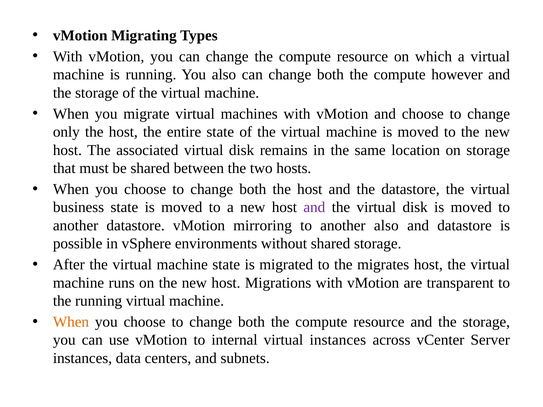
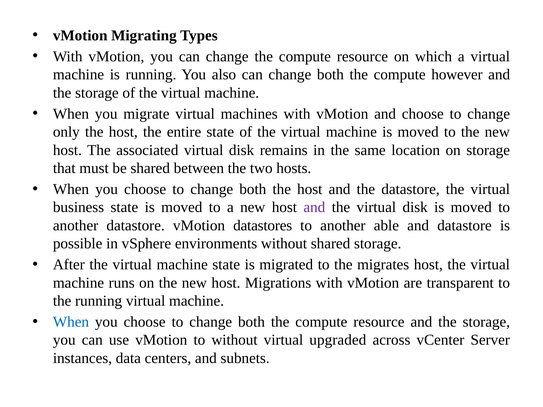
mirroring: mirroring -> datastores (263, 226)
another also: also -> able (386, 226)
When colour: orange -> blue (71, 322)
to internal: internal -> without (234, 340)
virtual instances: instances -> upgraded (338, 340)
